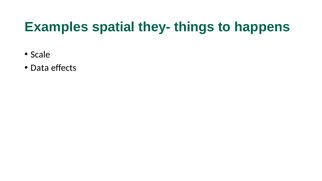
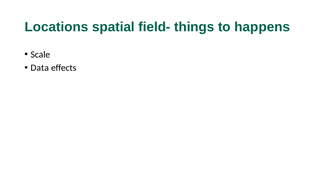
Examples: Examples -> Locations (57, 27)
they-: they- -> field- (154, 27)
